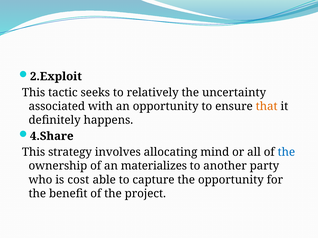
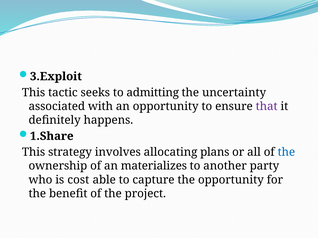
2.Exploit: 2.Exploit -> 3.Exploit (56, 77)
relatively: relatively -> admitting (153, 93)
that colour: orange -> purple (267, 106)
4.Share: 4.Share -> 1.Share (52, 136)
mind: mind -> plans (215, 153)
